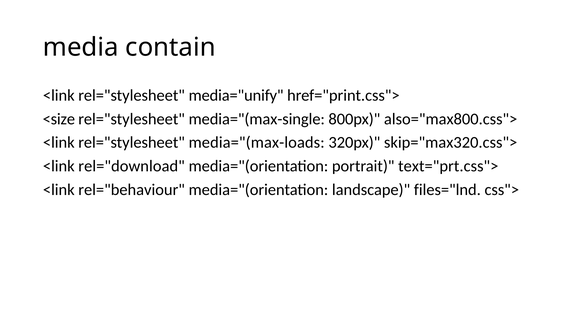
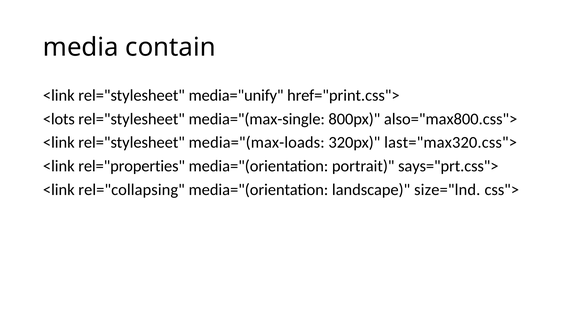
<size: <size -> <lots (59, 119)
skip="max320.css">: skip="max320.css"> -> last="max320.css"> (451, 142)
rel="download: rel="download -> rel="properties (132, 166)
text="prt.css">: text="prt.css"> -> says="prt.css"> (448, 166)
rel="behaviour: rel="behaviour -> rel="collapsing (132, 190)
files="lnd: files="lnd -> size="lnd (447, 190)
